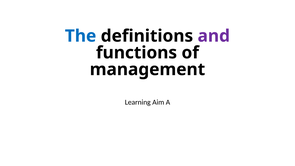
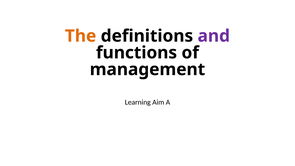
The colour: blue -> orange (81, 36)
